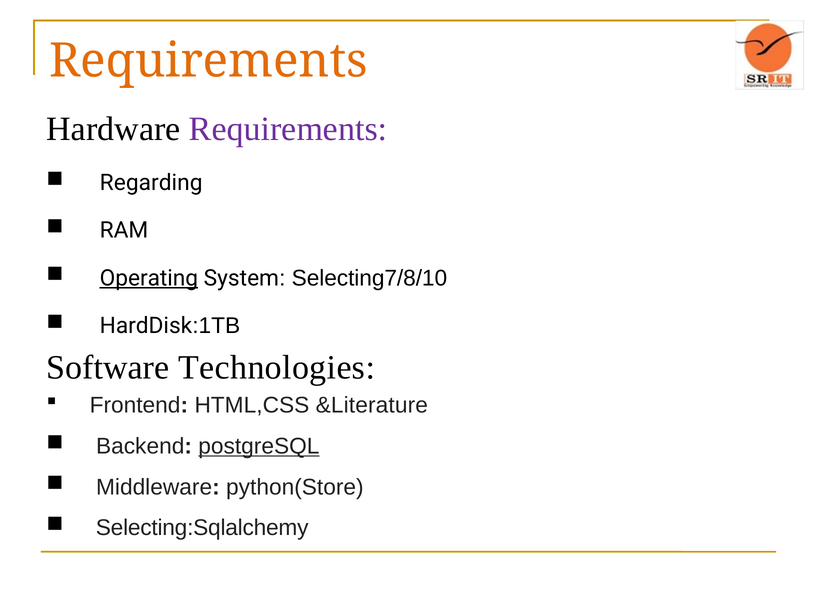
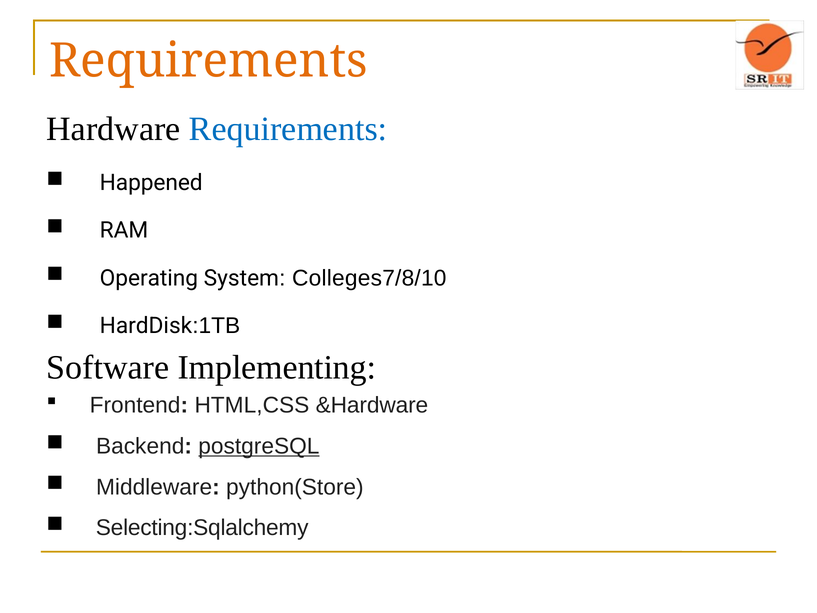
Requirements colour: purple -> blue (288, 129)
Regarding: Regarding -> Happened (151, 183)
Operating underline: present -> none (149, 278)
Selecting7/8/10: Selecting7/8/10 -> Colleges7/8/10 (369, 278)
Technologies: Technologies -> Implementing (277, 367)
&Literature: &Literature -> &Hardware (372, 405)
